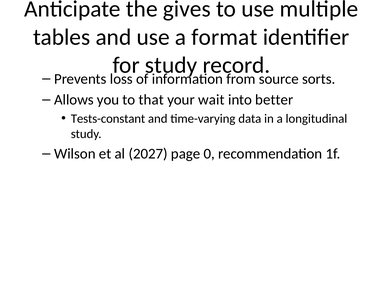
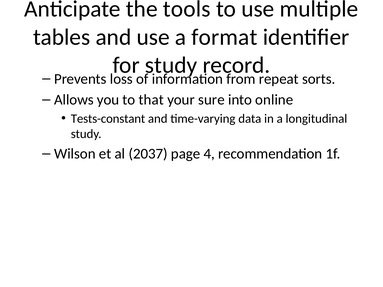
gives: gives -> tools (187, 9)
source: source -> repeat (279, 79)
wait: wait -> sure (211, 100)
better: better -> online (274, 100)
2027: 2027 -> 2037 (148, 154)
0: 0 -> 4 (209, 154)
